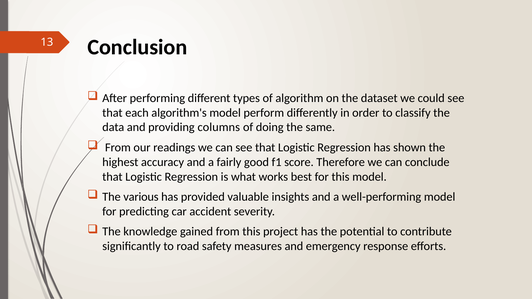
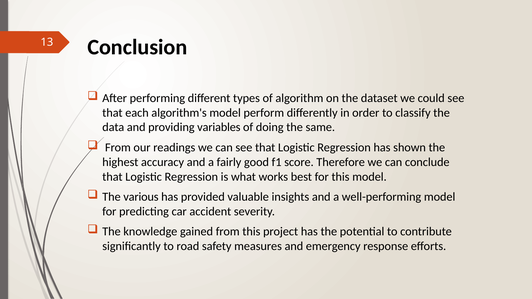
columns: columns -> variables (219, 127)
